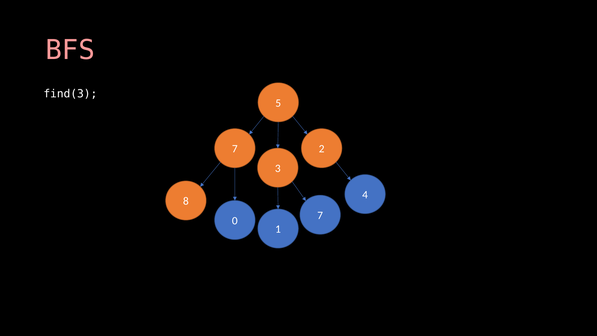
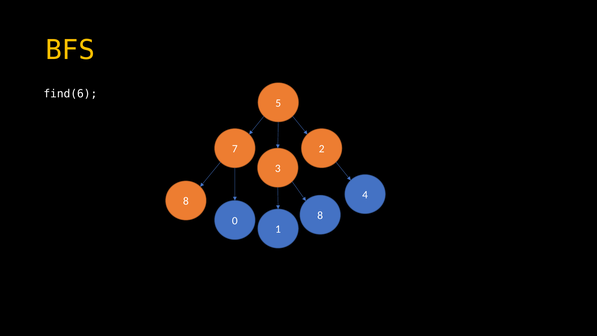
BFS colour: pink -> yellow (70, 50)
find(3: find(3 -> find(6 (70, 94)
0 7: 7 -> 8 (320, 215)
